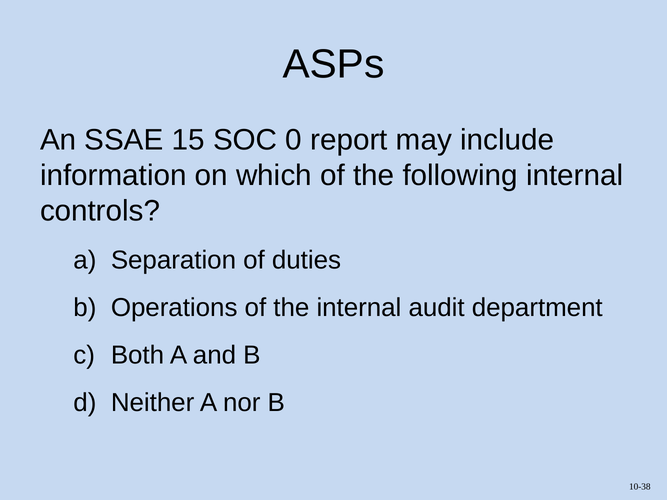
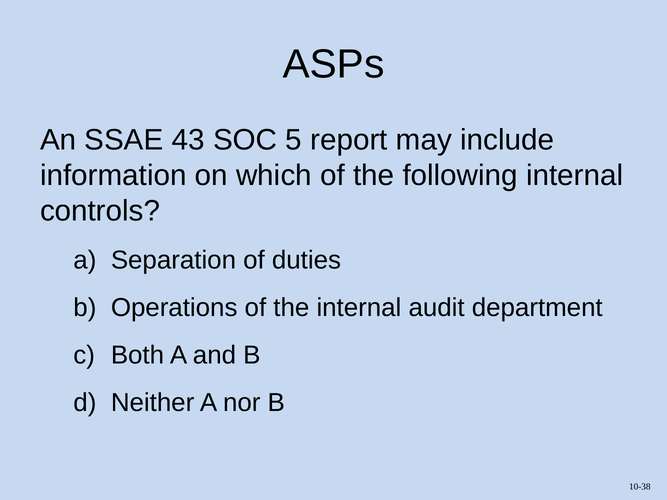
15: 15 -> 43 (188, 140)
0: 0 -> 5 (294, 140)
